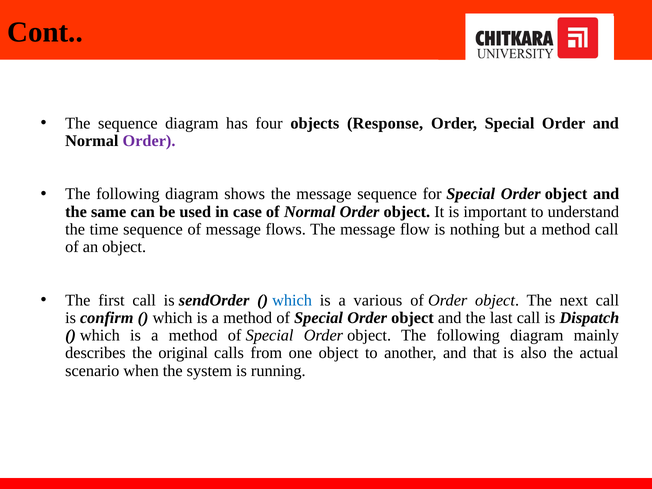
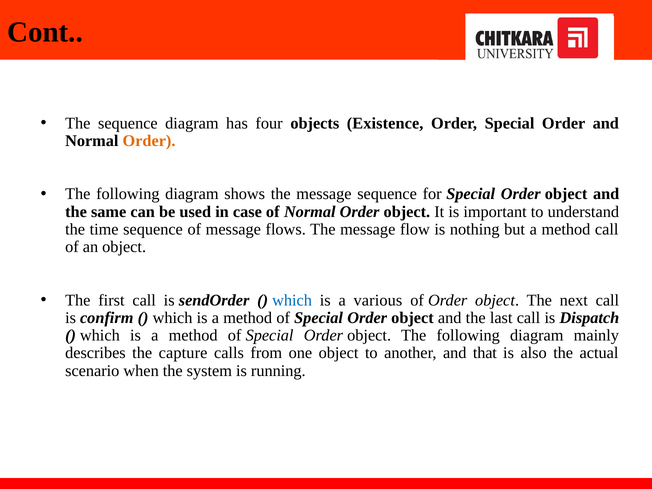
Response: Response -> Existence (385, 123)
Order colour: purple -> orange (149, 141)
original: original -> capture (183, 353)
